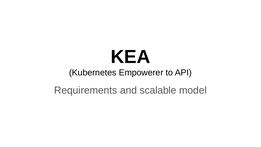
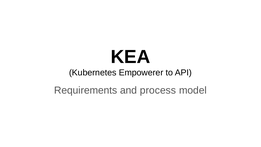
scalable: scalable -> process (158, 90)
